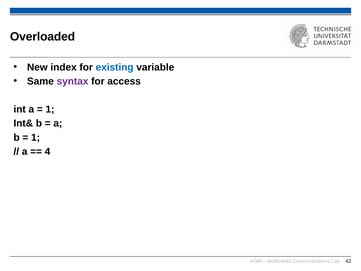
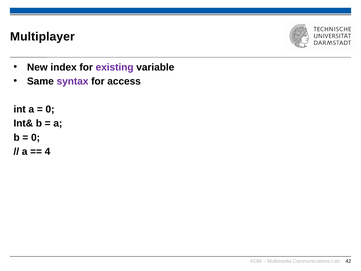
Overloaded: Overloaded -> Multiplayer (42, 37)
existing colour: blue -> purple (115, 67)
1: 1 -> 0 (50, 109)
1: 1 -> 0 (36, 137)
